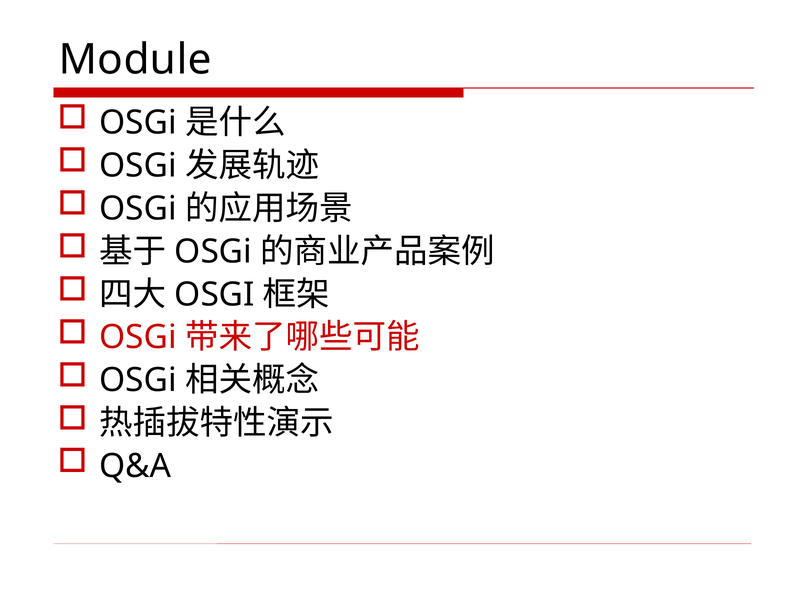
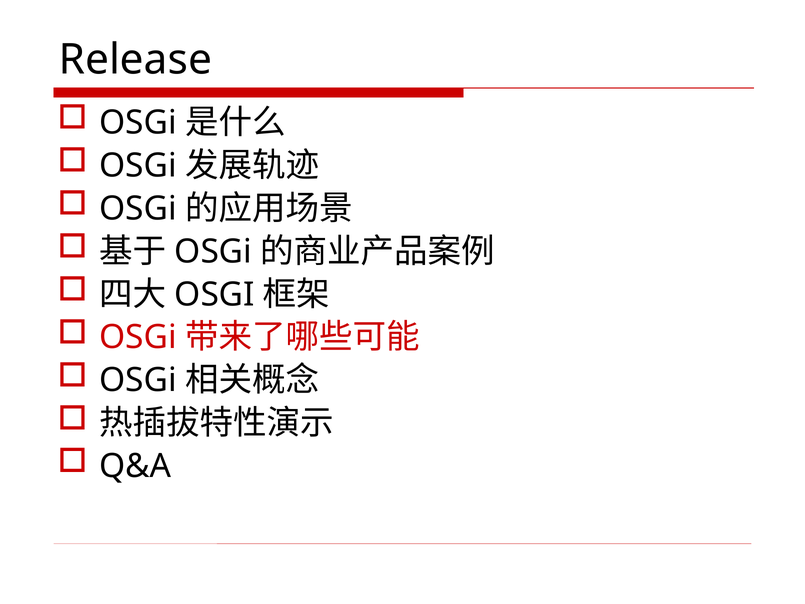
Module: Module -> Release (135, 60)
